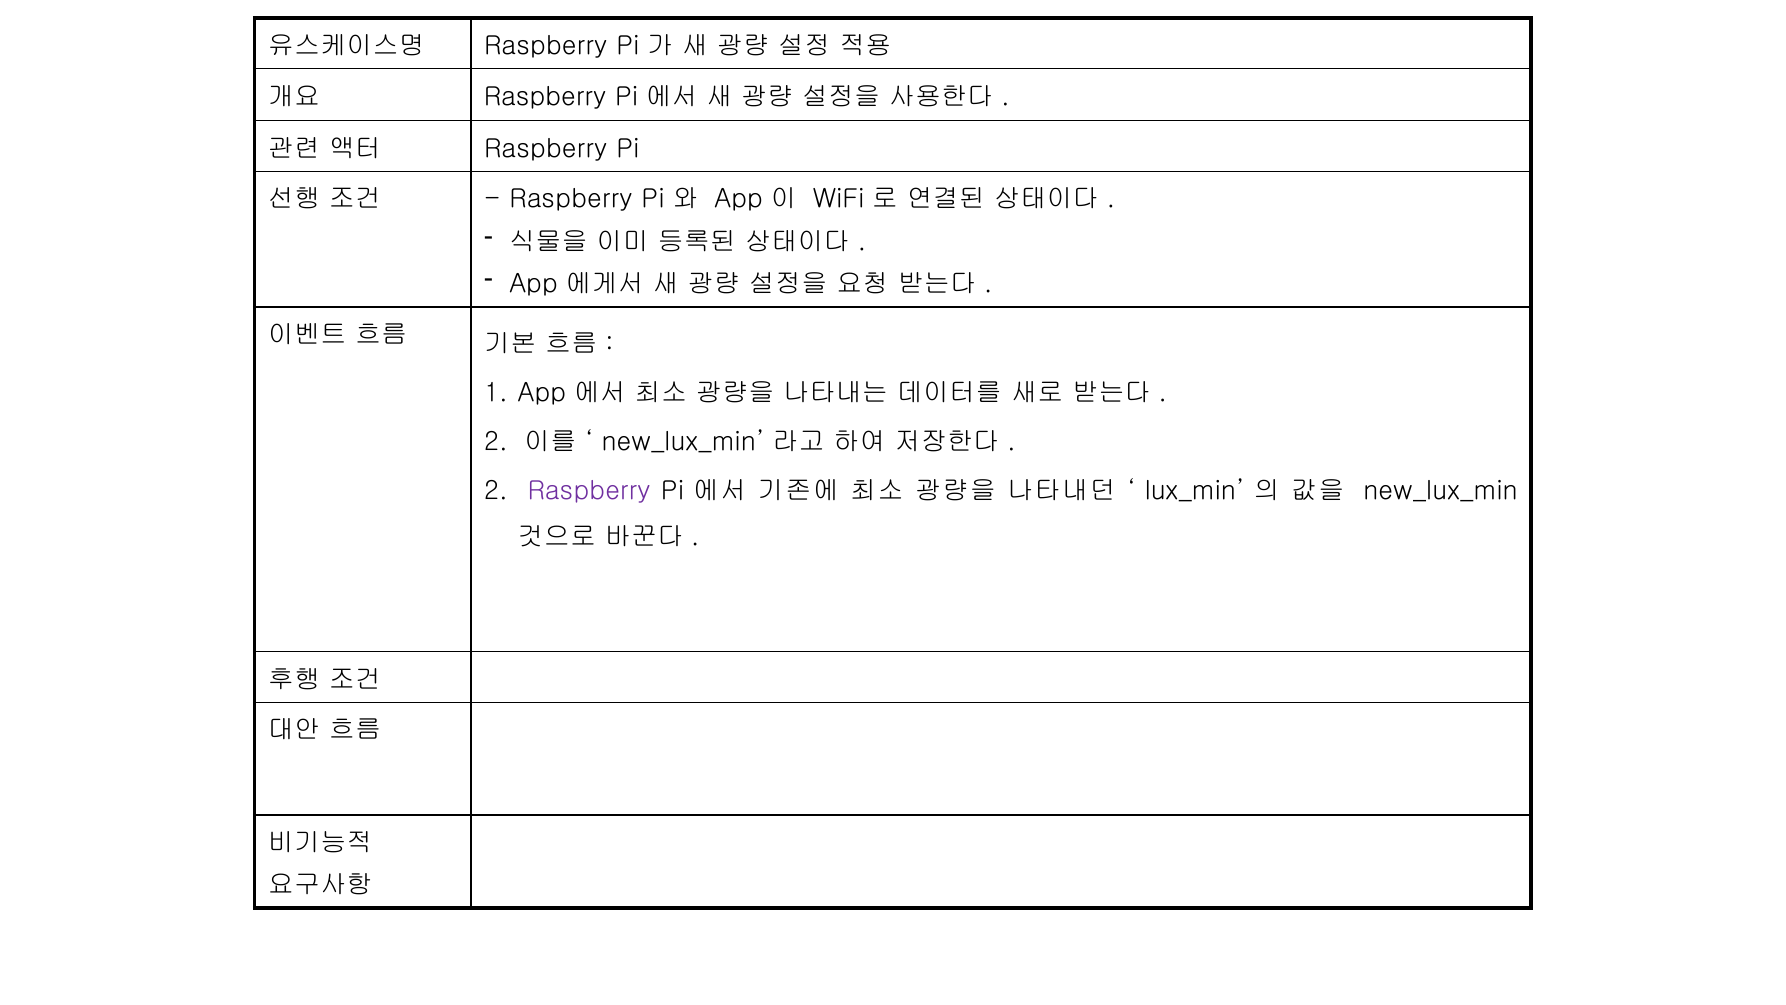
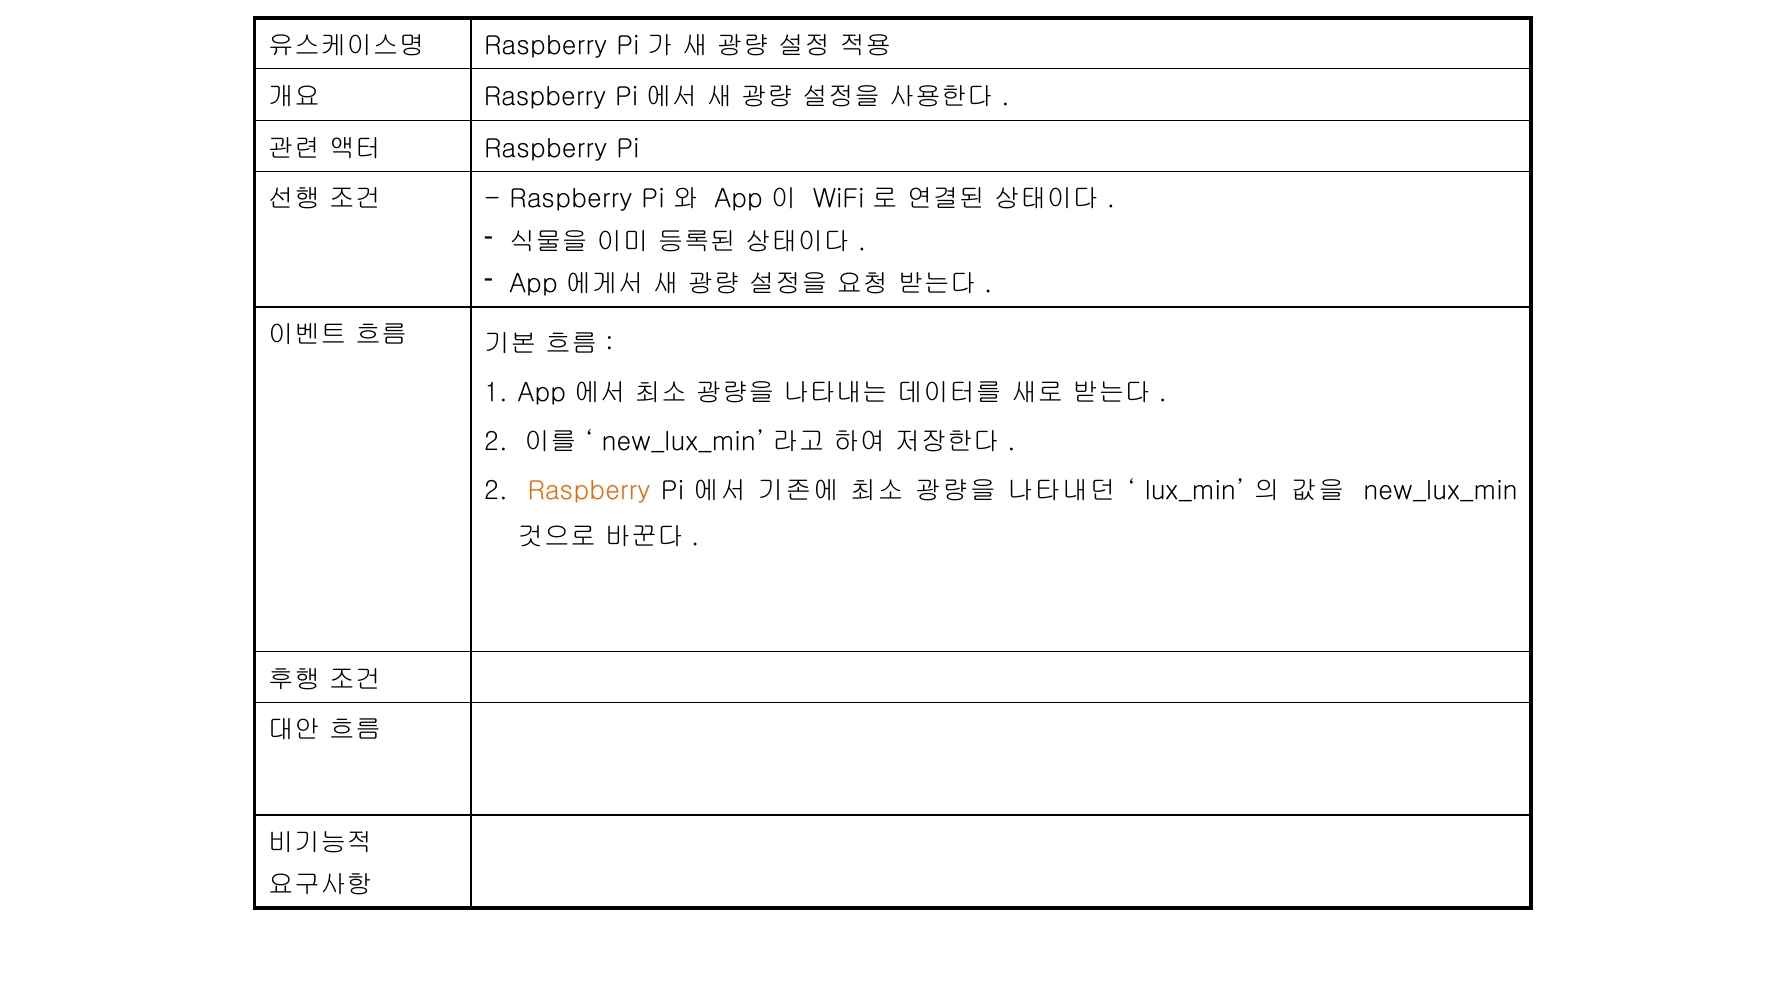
Raspberry colour: purple -> orange (589, 490)
